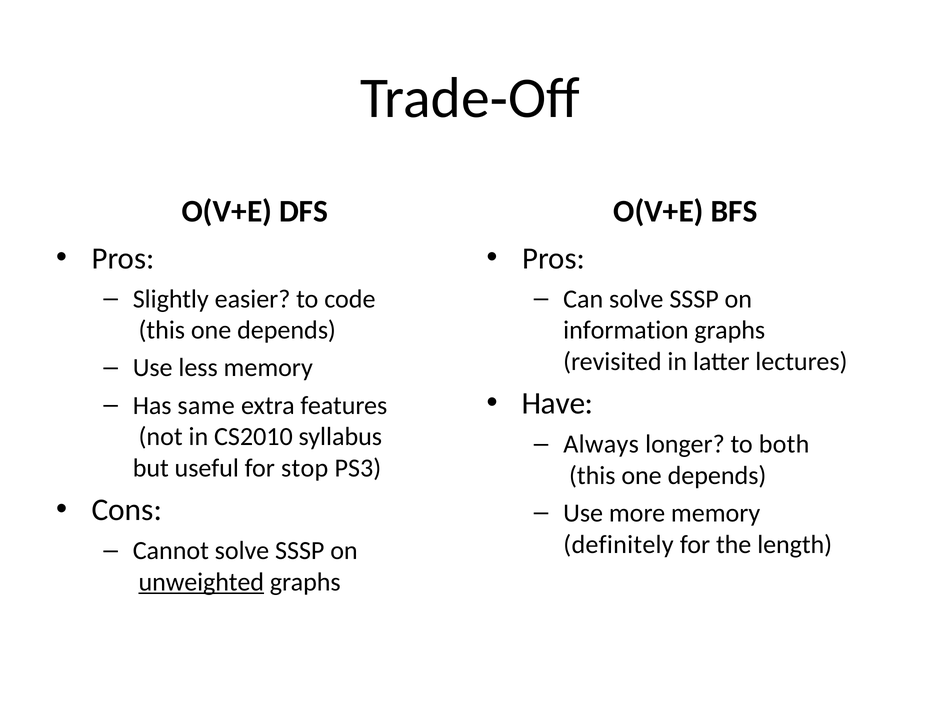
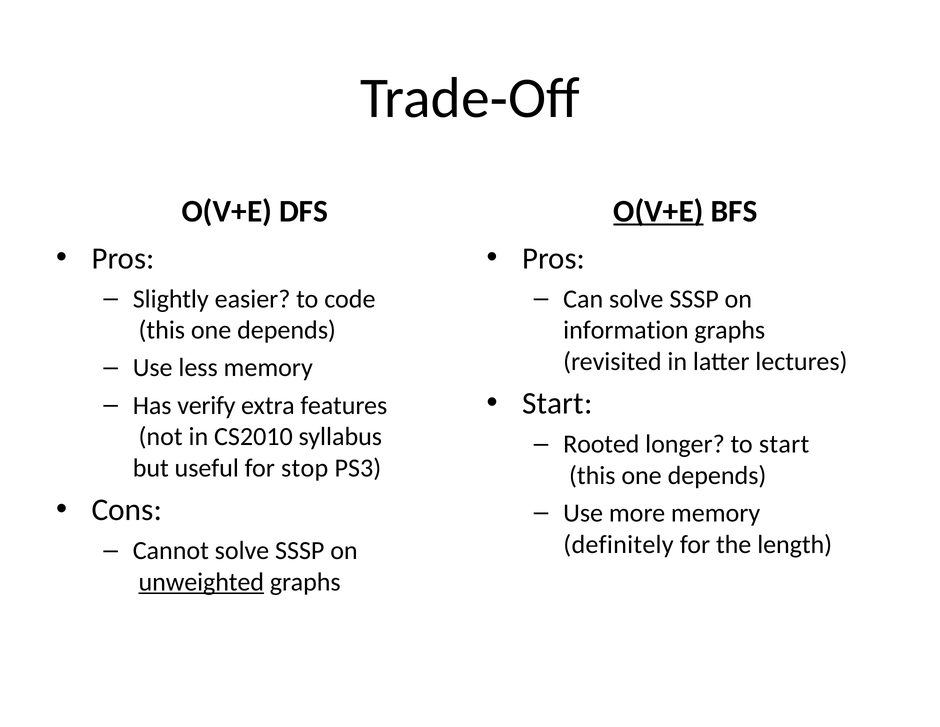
O(V+E underline: none -> present (658, 211)
Have: Have -> Start (557, 403)
same: same -> verify (206, 405)
Always: Always -> Rooted (601, 444)
to both: both -> start (784, 444)
